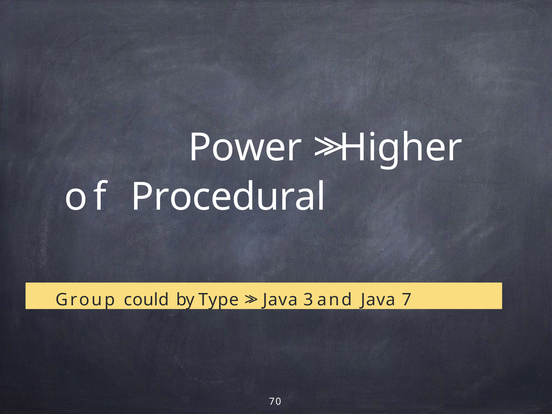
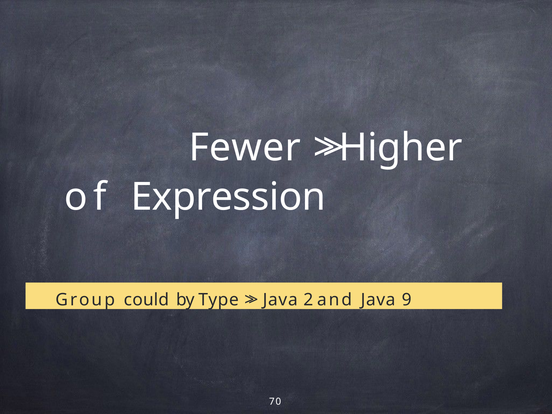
Power: Power -> Fewer (245, 148)
Procedural: Procedural -> Expression (228, 197)
3: 3 -> 2 (309, 300)
7: 7 -> 9 (407, 300)
